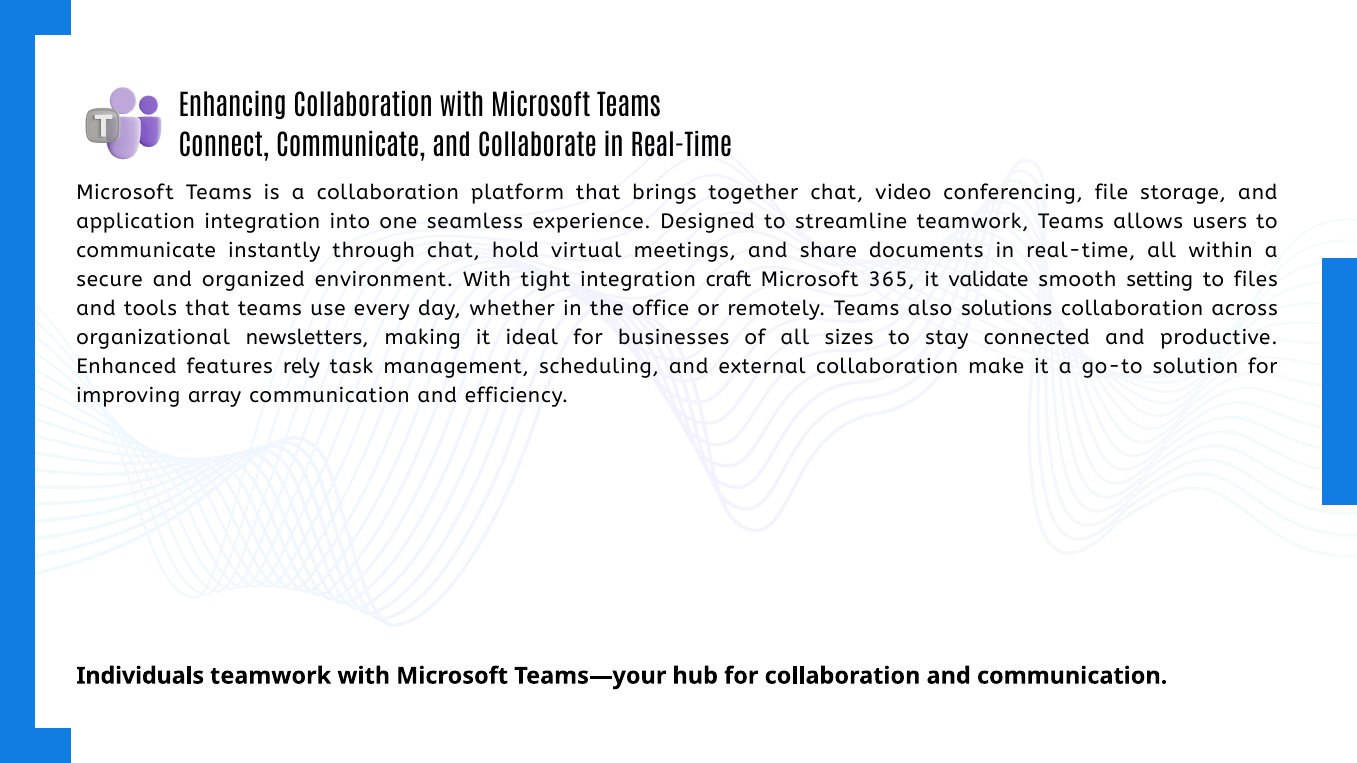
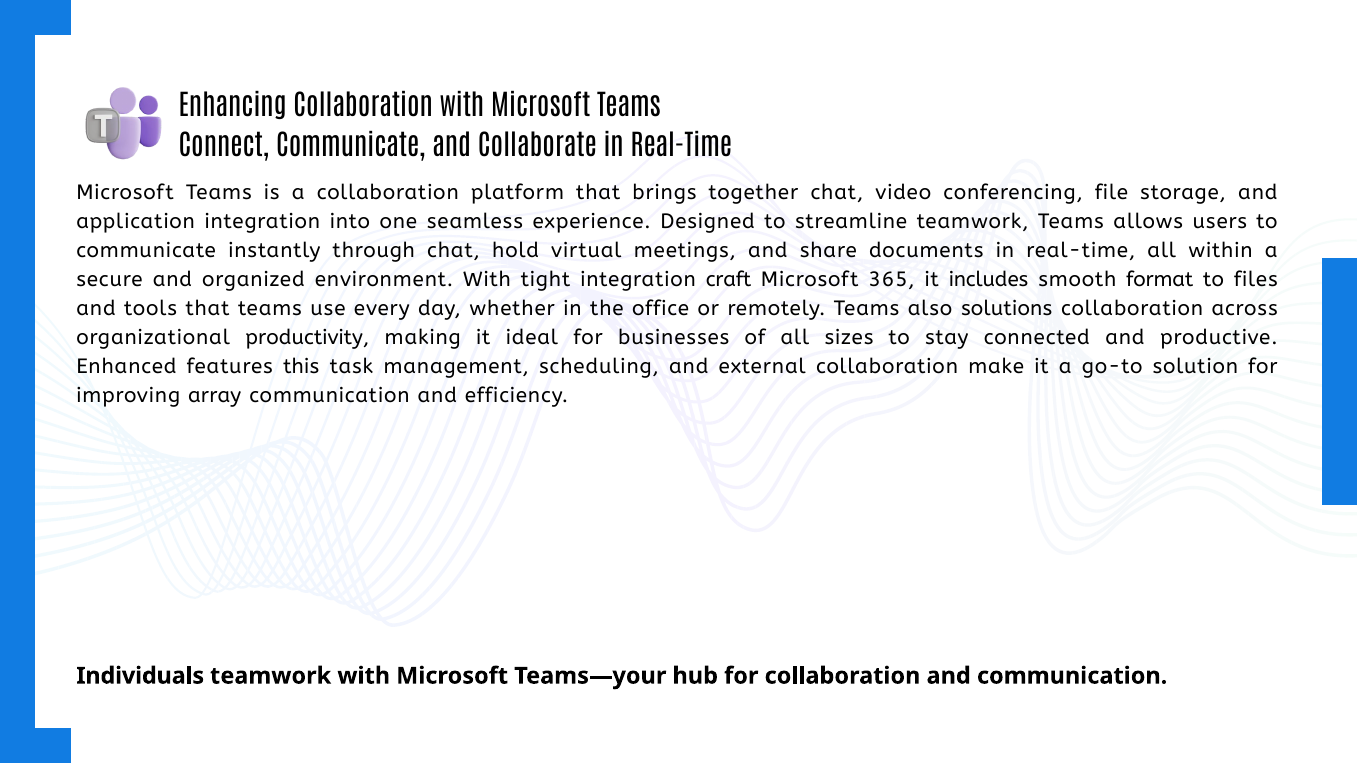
validate: validate -> includes (989, 280)
setting: setting -> format (1160, 280)
newsletters: newsletters -> productivity (307, 338)
rely: rely -> this (301, 367)
